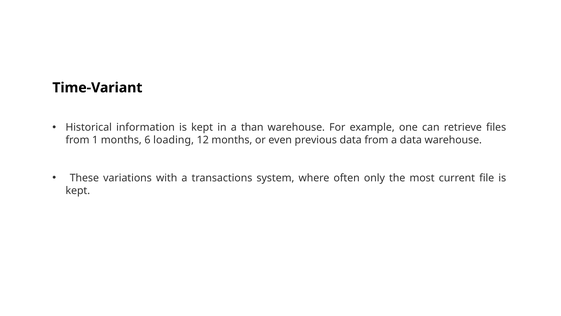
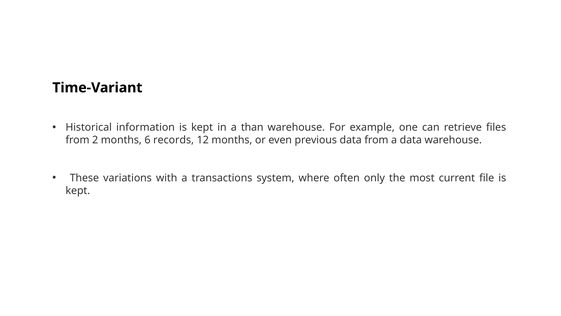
1: 1 -> 2 (95, 140)
loading: loading -> records (174, 140)
